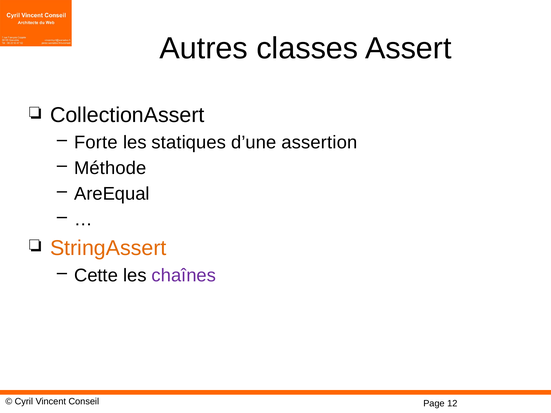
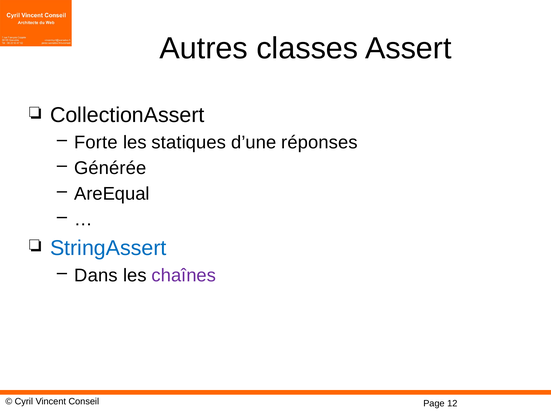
assertion: assertion -> réponses (319, 143)
Méthode: Méthode -> Générée (110, 168)
StringAssert colour: orange -> blue (108, 248)
Cette: Cette -> Dans (96, 275)
